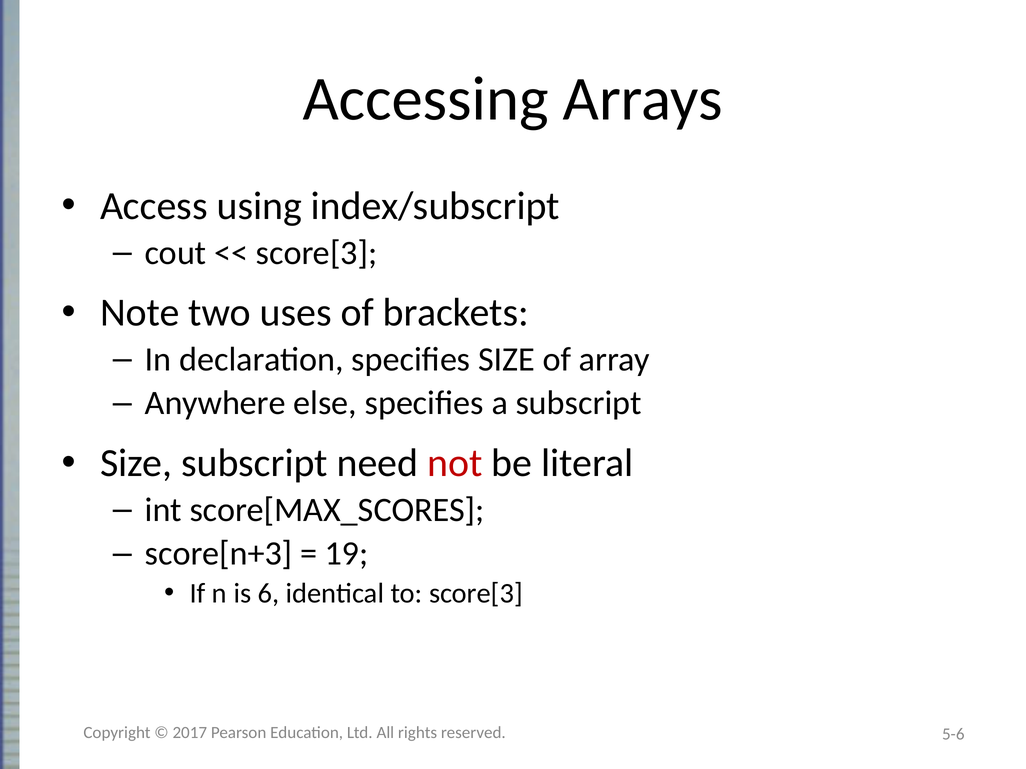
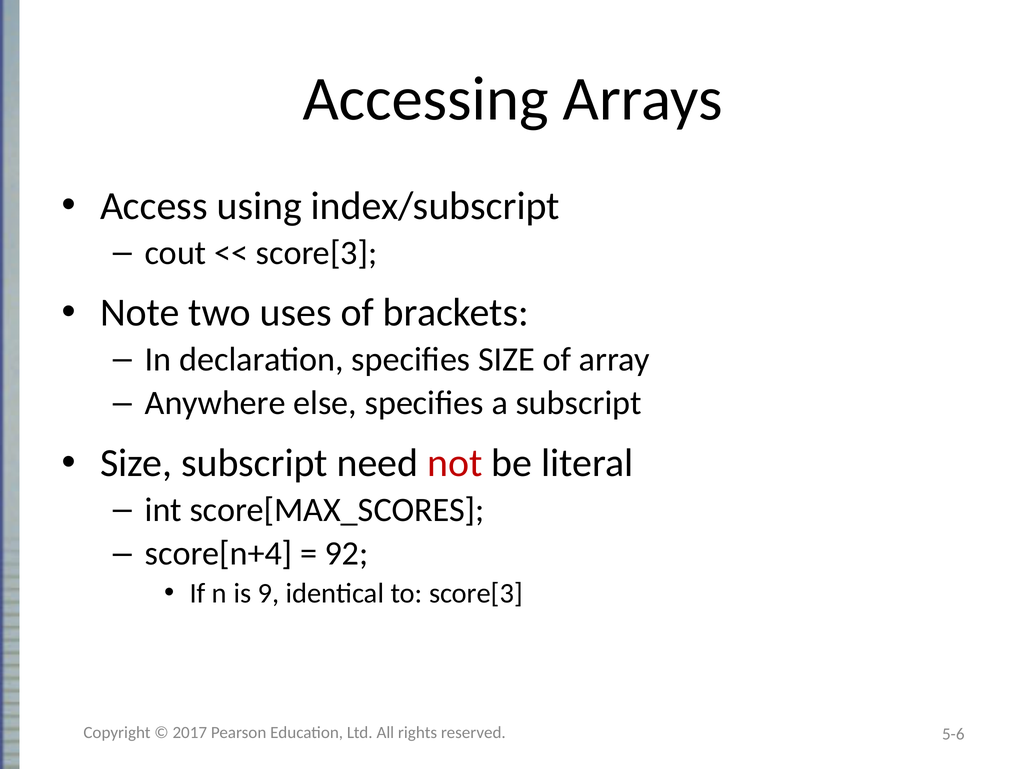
score[n+3: score[n+3 -> score[n+4 (219, 554)
19: 19 -> 92 (347, 554)
6: 6 -> 9 (268, 594)
